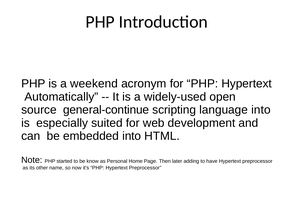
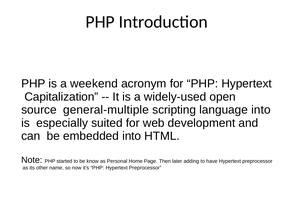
Automatically: Automatically -> Capitalization (61, 97)
general-continue: general-continue -> general-multiple (106, 110)
